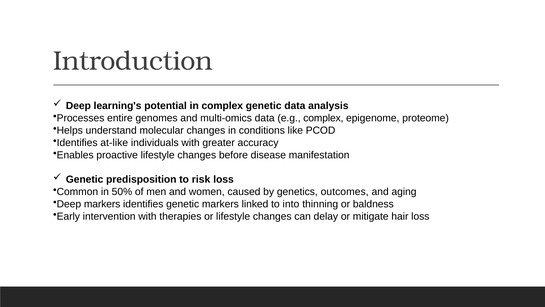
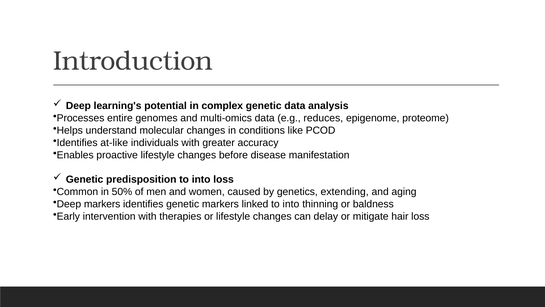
e.g complex: complex -> reduces (323, 118)
predisposition to risk: risk -> into (201, 179)
outcomes: outcomes -> extending (345, 192)
